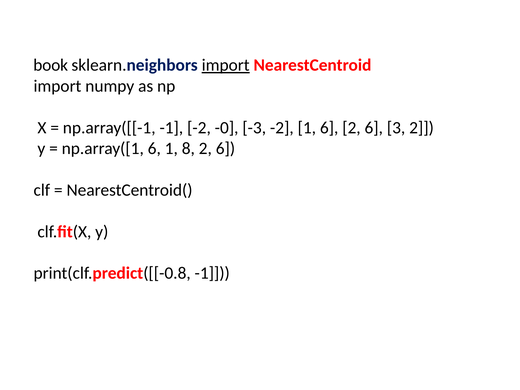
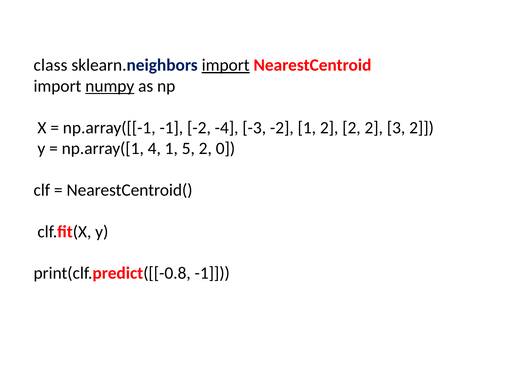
book: book -> class (50, 65)
numpy underline: none -> present (110, 86)
-0: -0 -> -4 (227, 128)
1 6: 6 -> 2 (329, 128)
6: 6 -> 2 (374, 128)
np.array([1 6: 6 -> 4 (154, 148)
8: 8 -> 5 (188, 148)
6: 6 -> 0 (225, 148)
